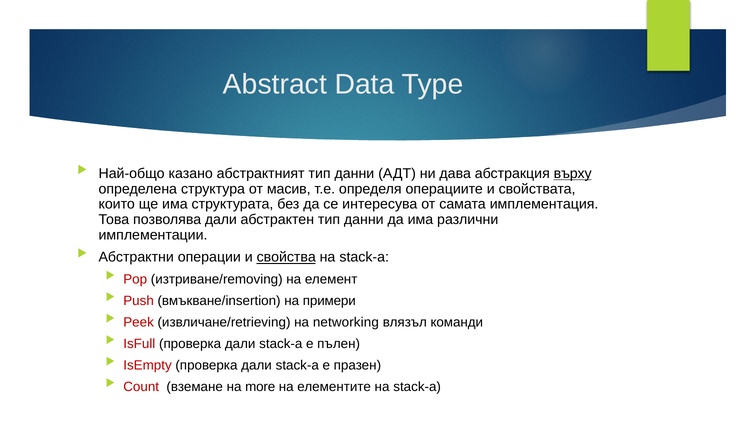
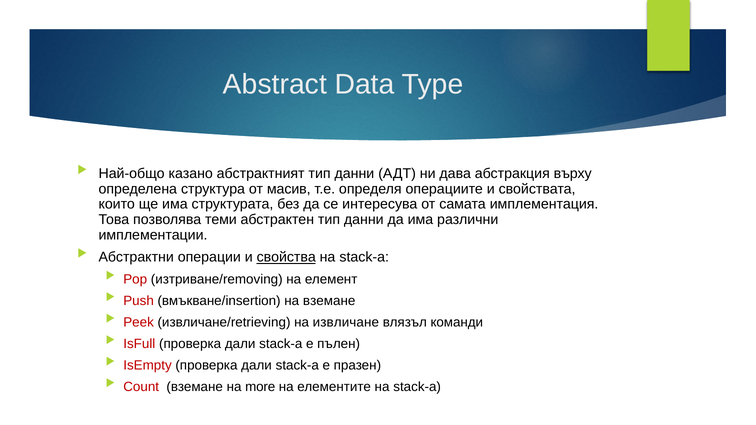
върху underline: present -> none (573, 174)
позволява дали: дали -> теми (221, 220)
на примери: примери -> вземане (329, 301)
networking: networking -> извличане (346, 322)
